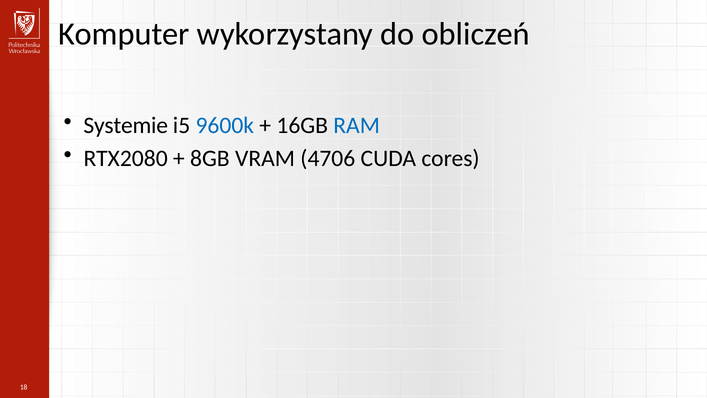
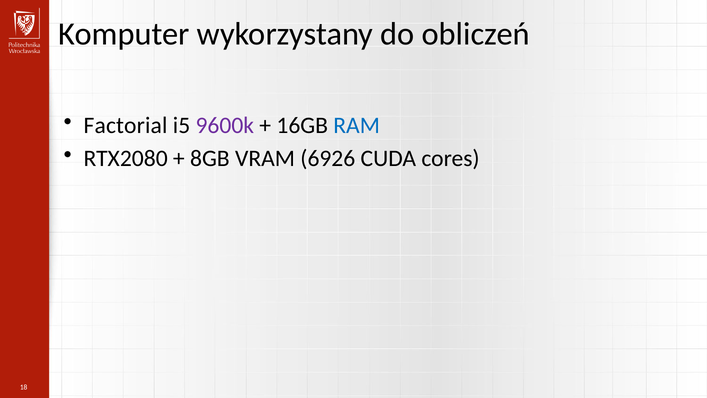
Systemie: Systemie -> Factorial (126, 125)
9600k colour: blue -> purple (225, 125)
4706: 4706 -> 6926 (328, 158)
